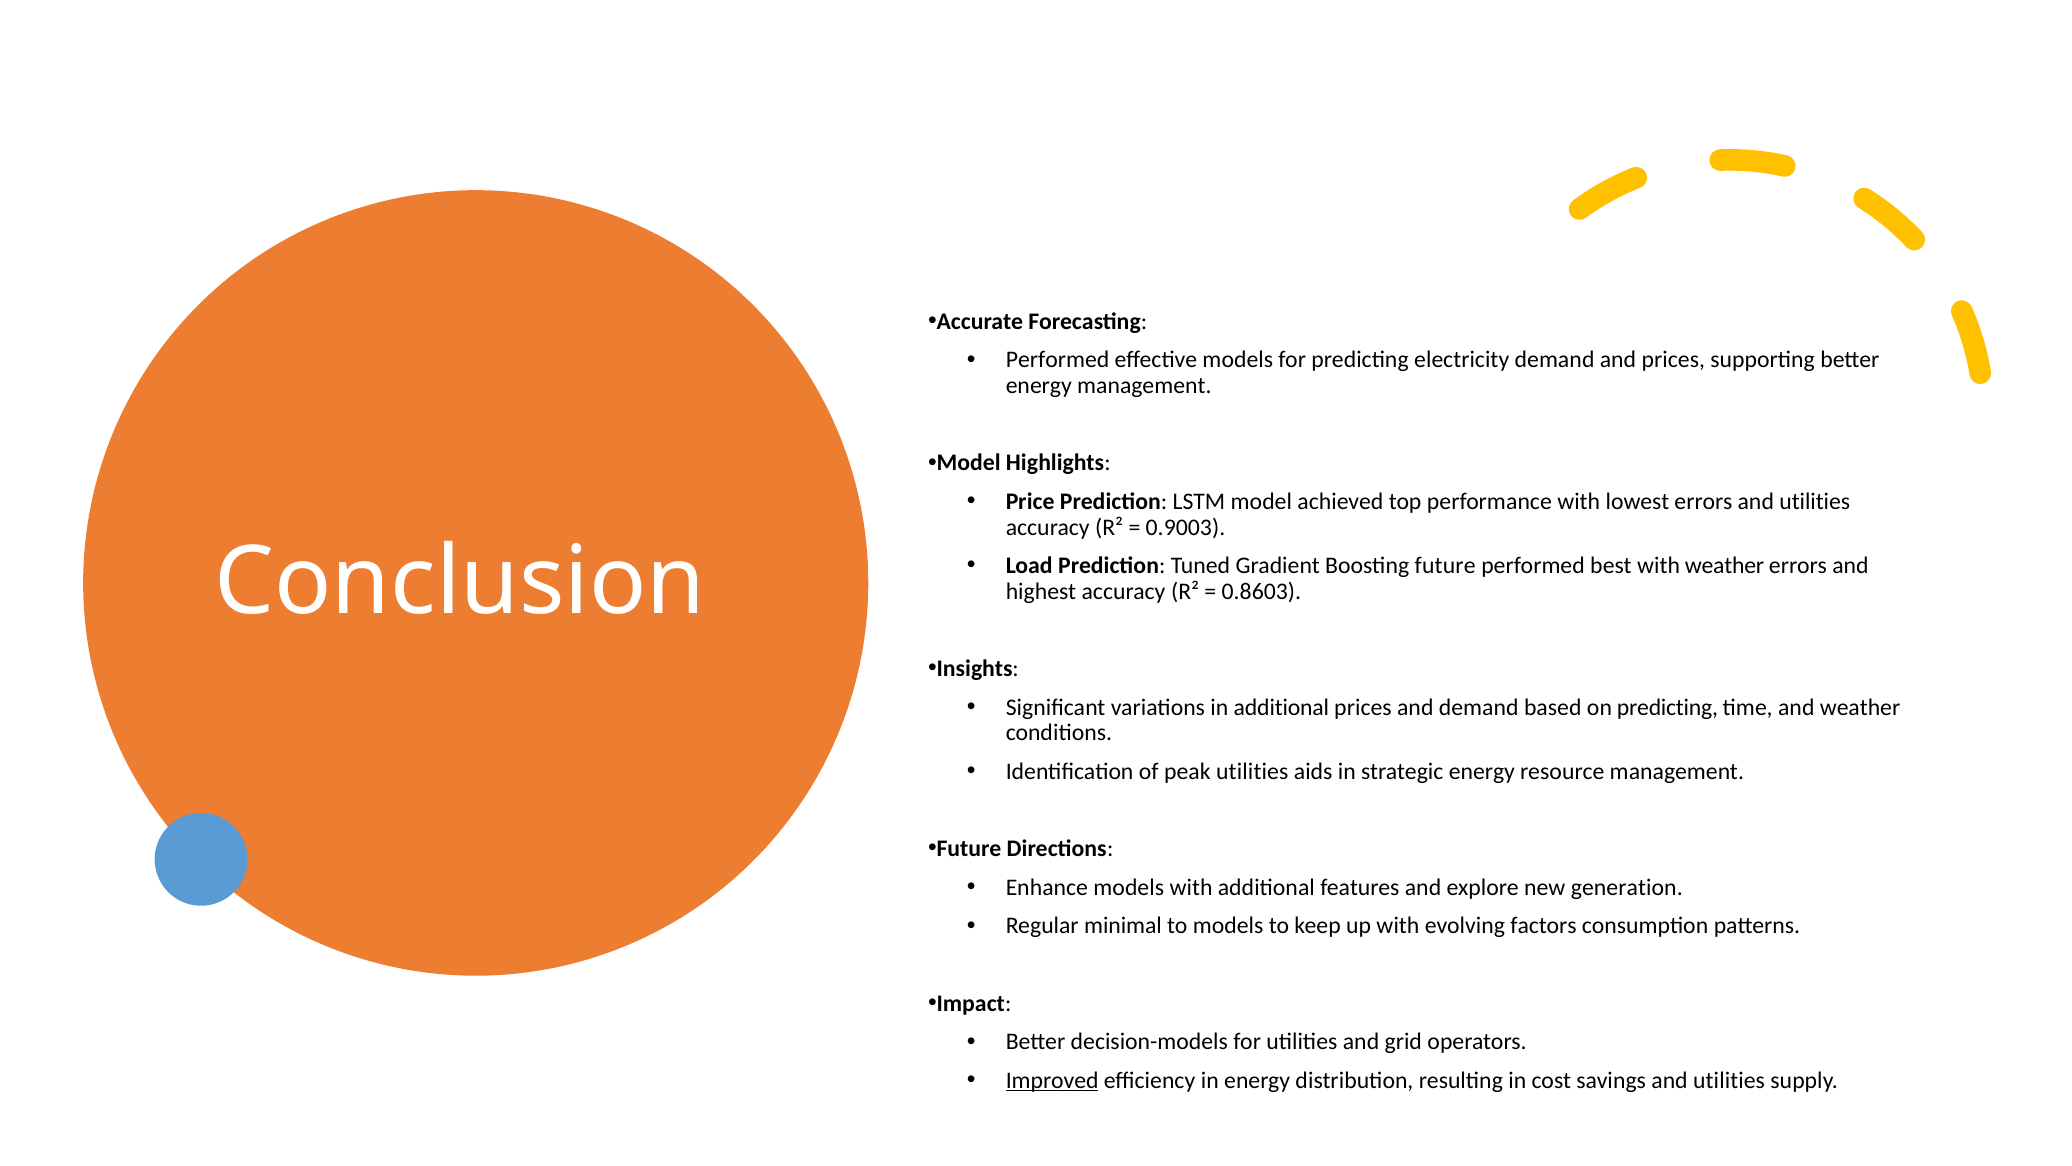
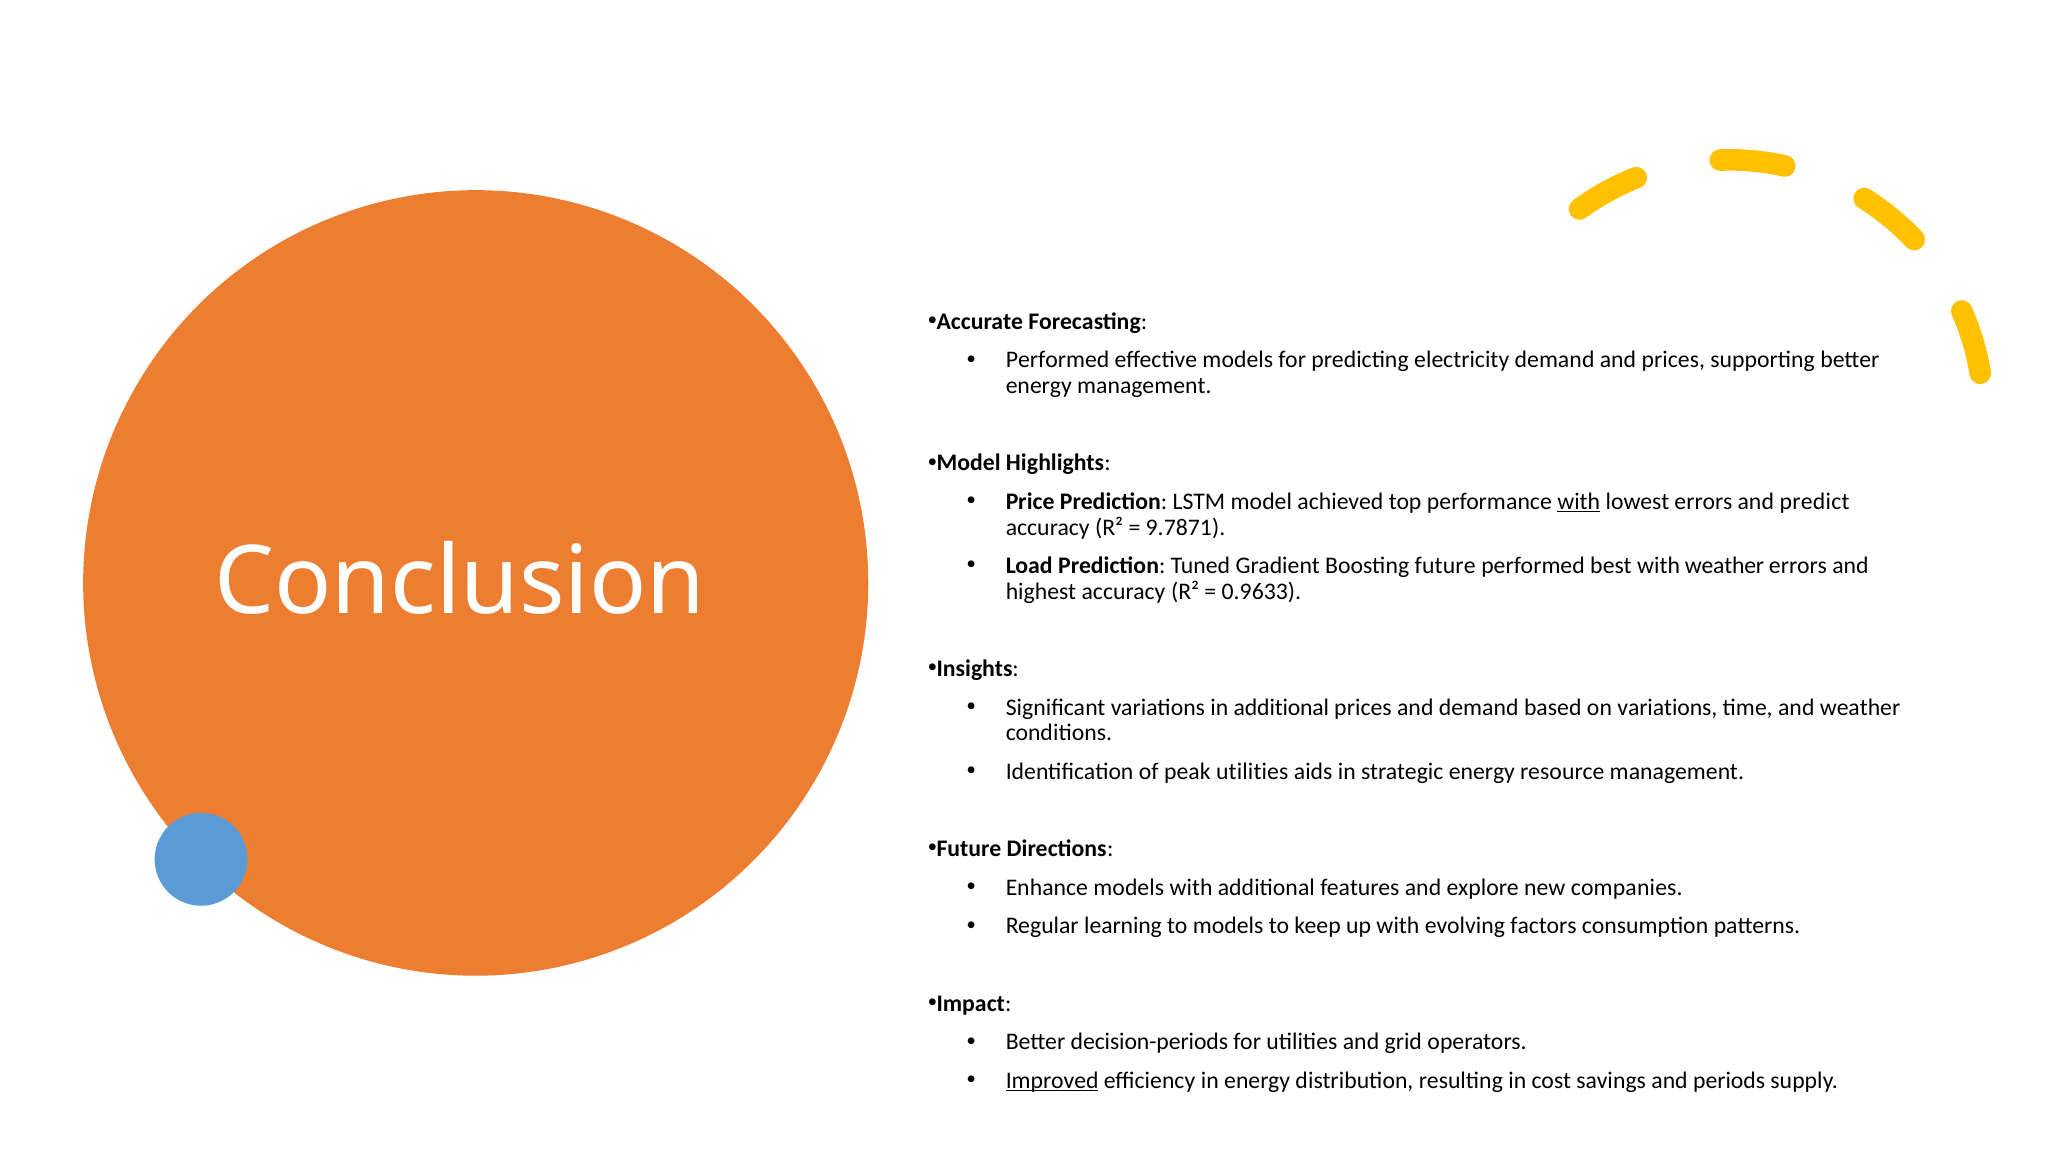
with underline: none -> present (1579, 501)
errors and utilities: utilities -> predict (1815, 501)
0.9003: 0.9003 -> 9.7871 (1185, 527)
0.8603: 0.8603 -> 0.9633 (1261, 591)
on predicting: predicting -> variations (1667, 707)
generation: generation -> companies (1627, 887)
minimal: minimal -> learning (1123, 926)
decision-models: decision-models -> decision-periods (1149, 1041)
savings and utilities: utilities -> periods (1729, 1080)
